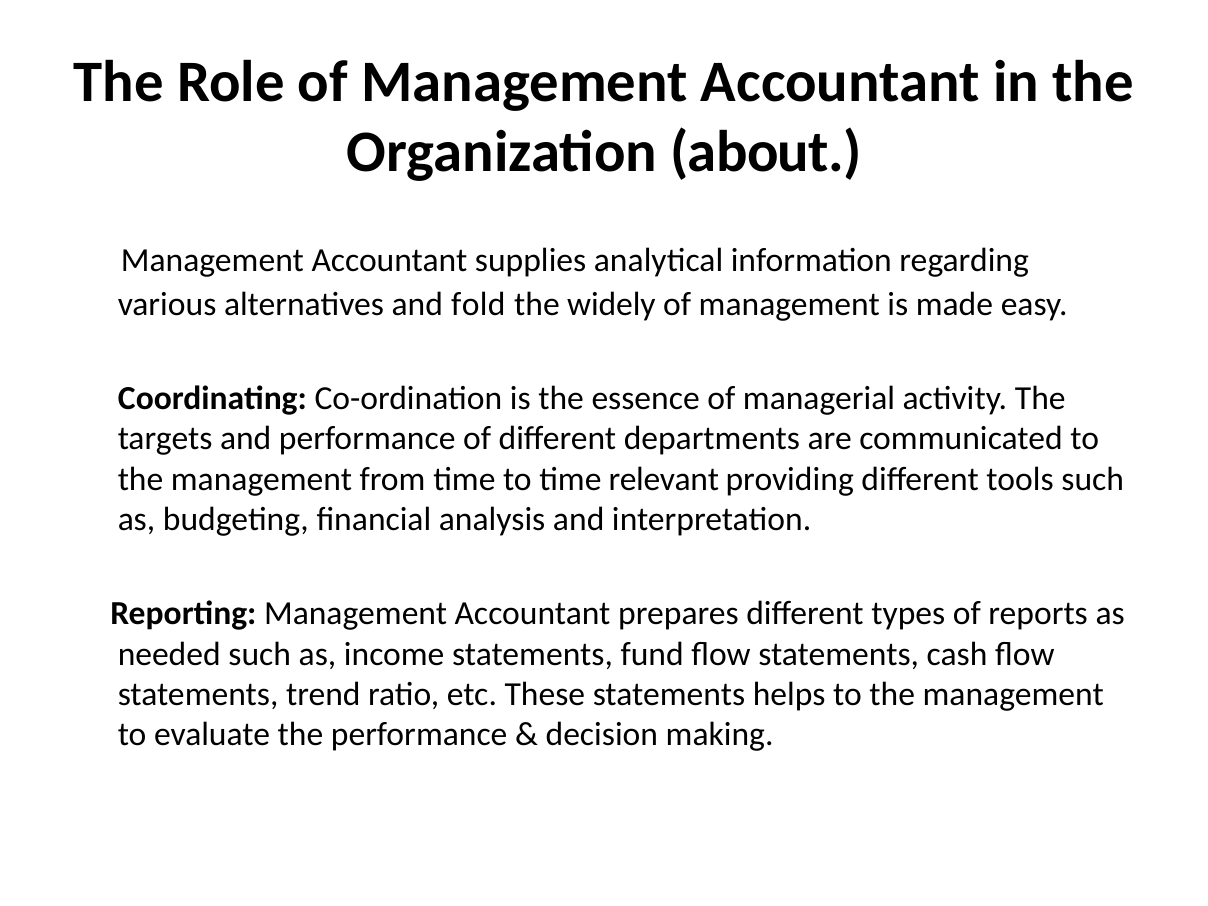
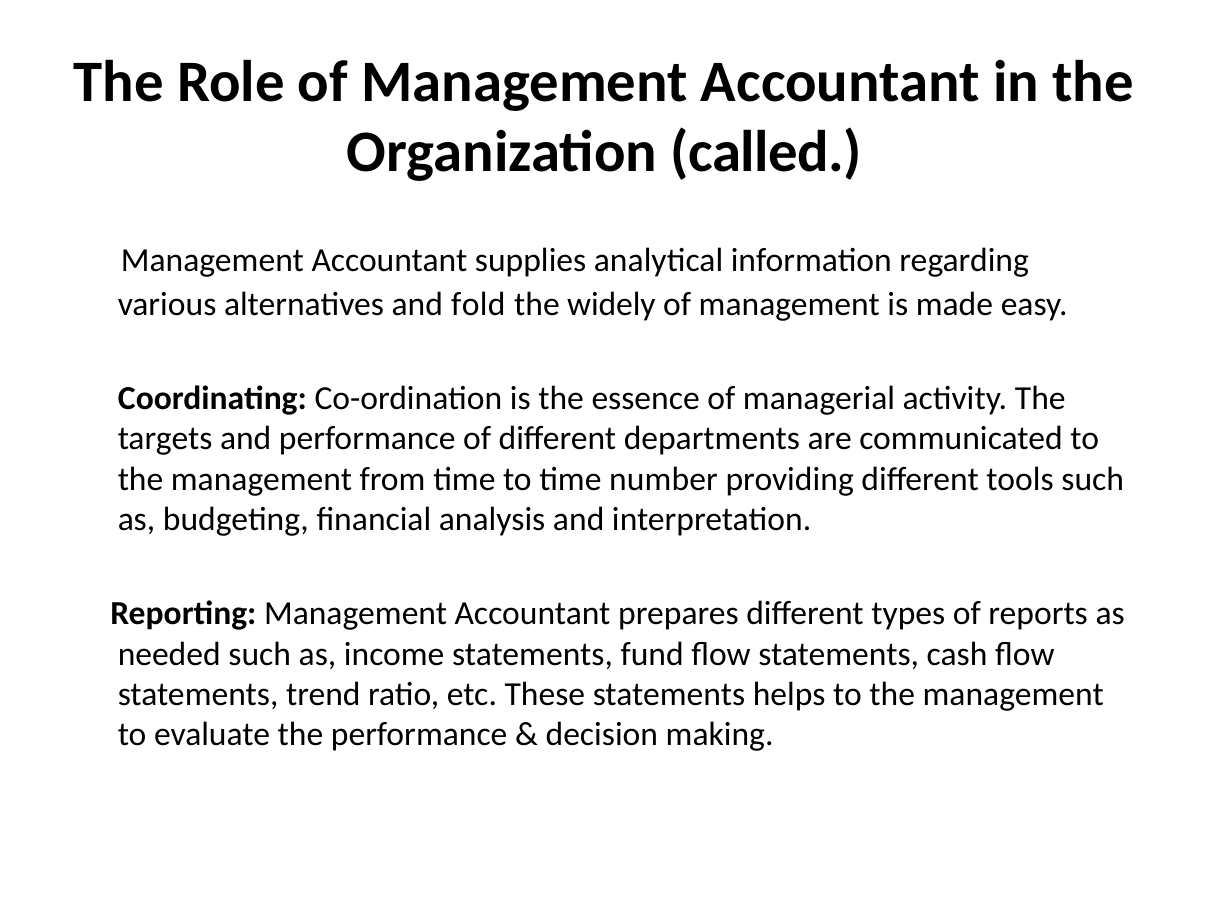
about: about -> called (766, 152)
relevant: relevant -> number (664, 479)
